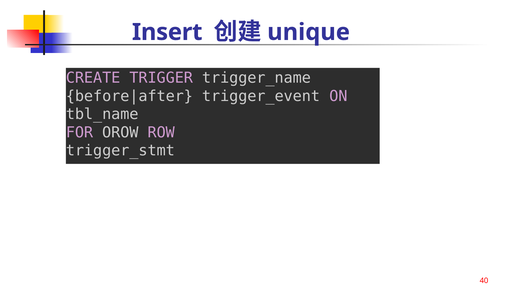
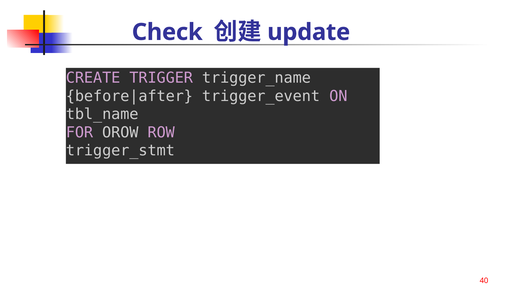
Insert: Insert -> Check (167, 32)
unique: unique -> update (309, 32)
